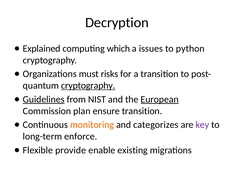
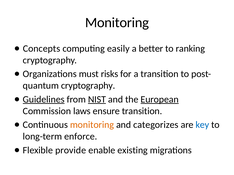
Decryption: Decryption -> Monitoring (117, 23)
Explained: Explained -> Concepts (42, 49)
which: which -> easily (118, 49)
issues: issues -> better (151, 49)
python: python -> ranking (190, 49)
cryptography underline: present -> none (88, 86)
NIST underline: none -> present (97, 100)
plan: plan -> laws (82, 111)
key colour: purple -> blue (202, 125)
